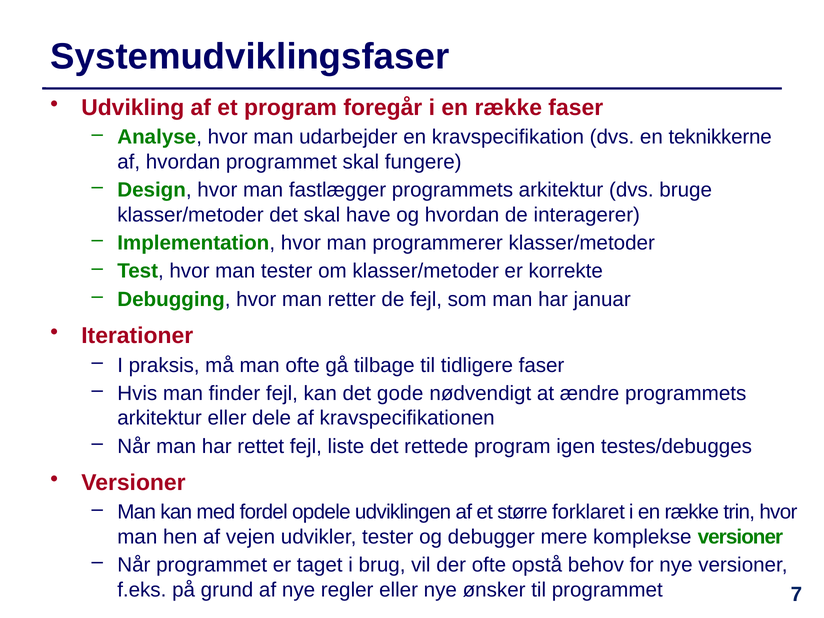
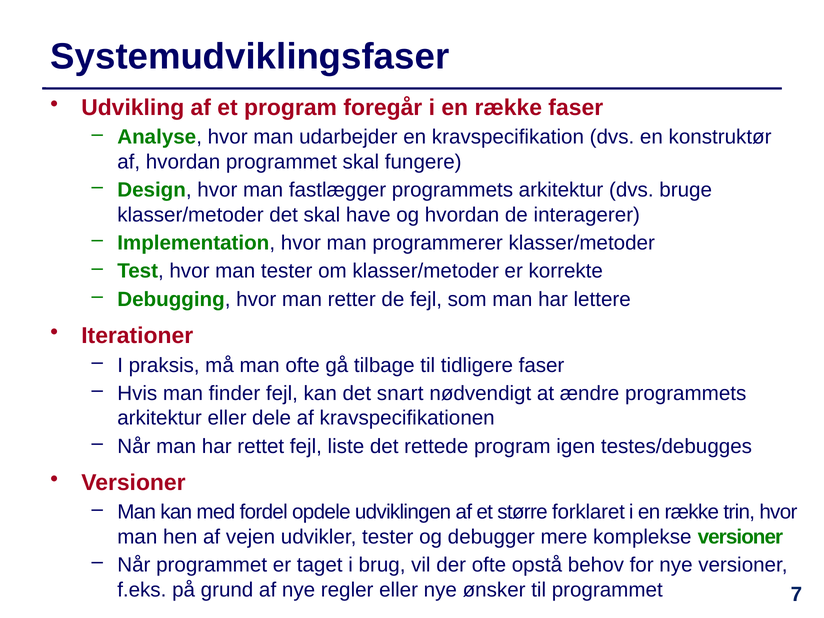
teknikkerne: teknikkerne -> konstruktør (720, 137)
januar: januar -> lettere (602, 299)
gode: gode -> snart (400, 393)
